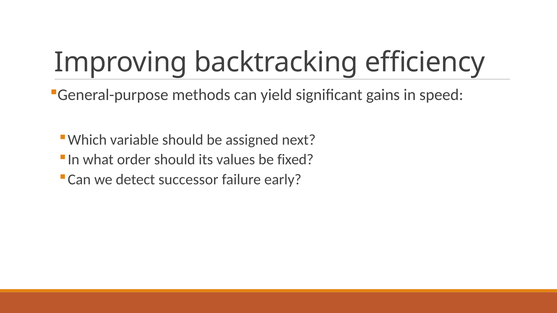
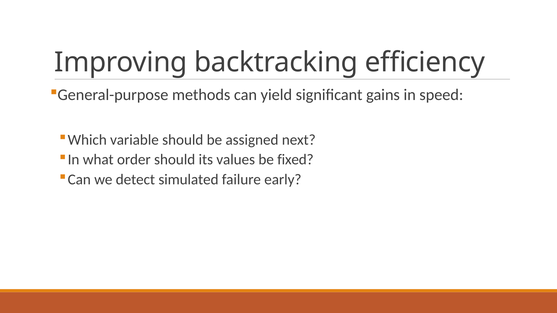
successor: successor -> simulated (188, 180)
